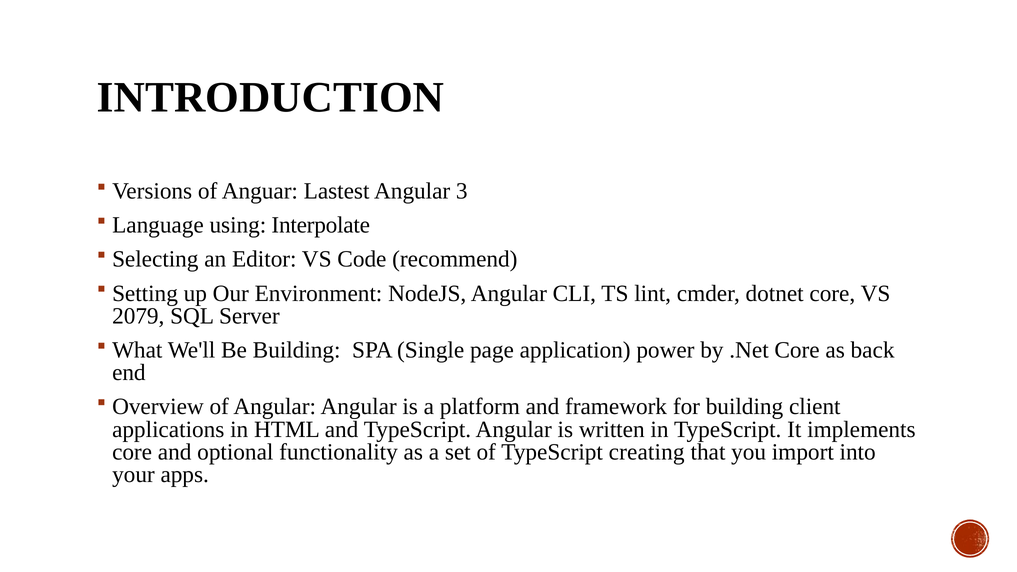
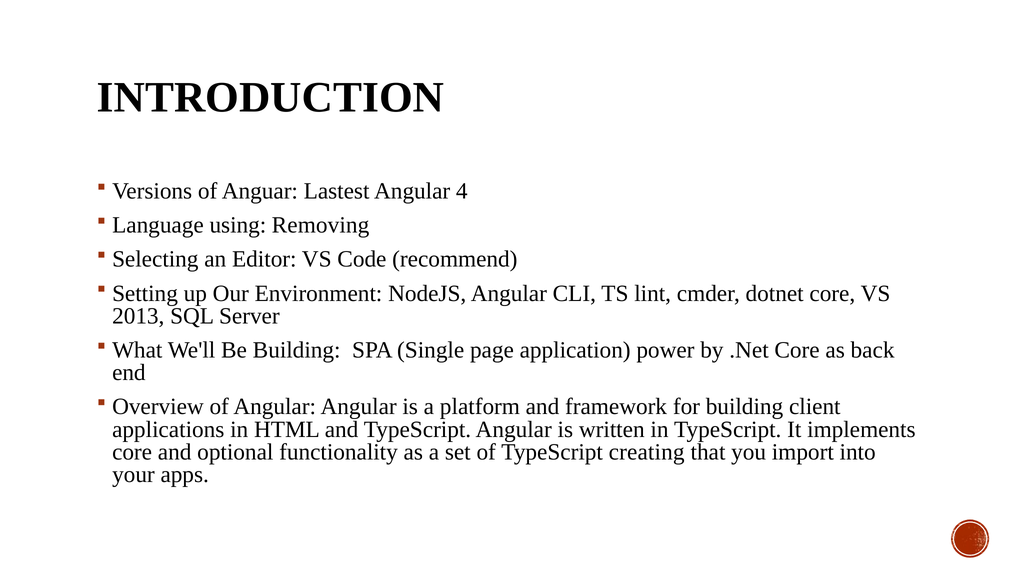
3: 3 -> 4 (462, 191)
Interpolate: Interpolate -> Removing (321, 225)
2079: 2079 -> 2013 (138, 316)
